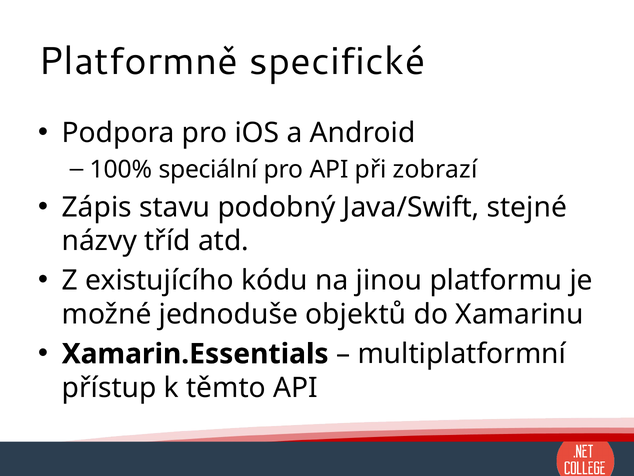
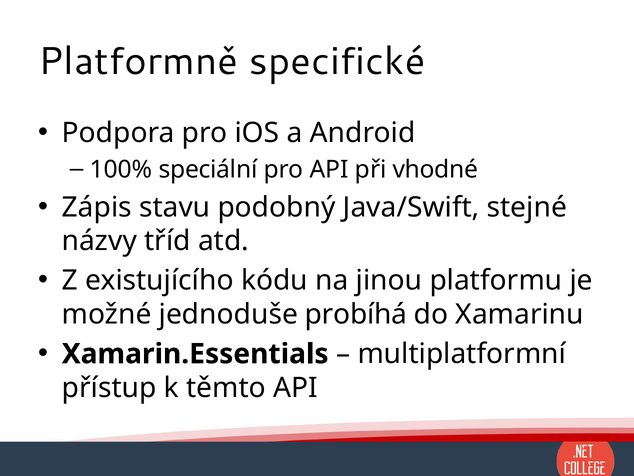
zobrazí: zobrazí -> vhodné (435, 169)
objektů: objektů -> probíhá (356, 314)
